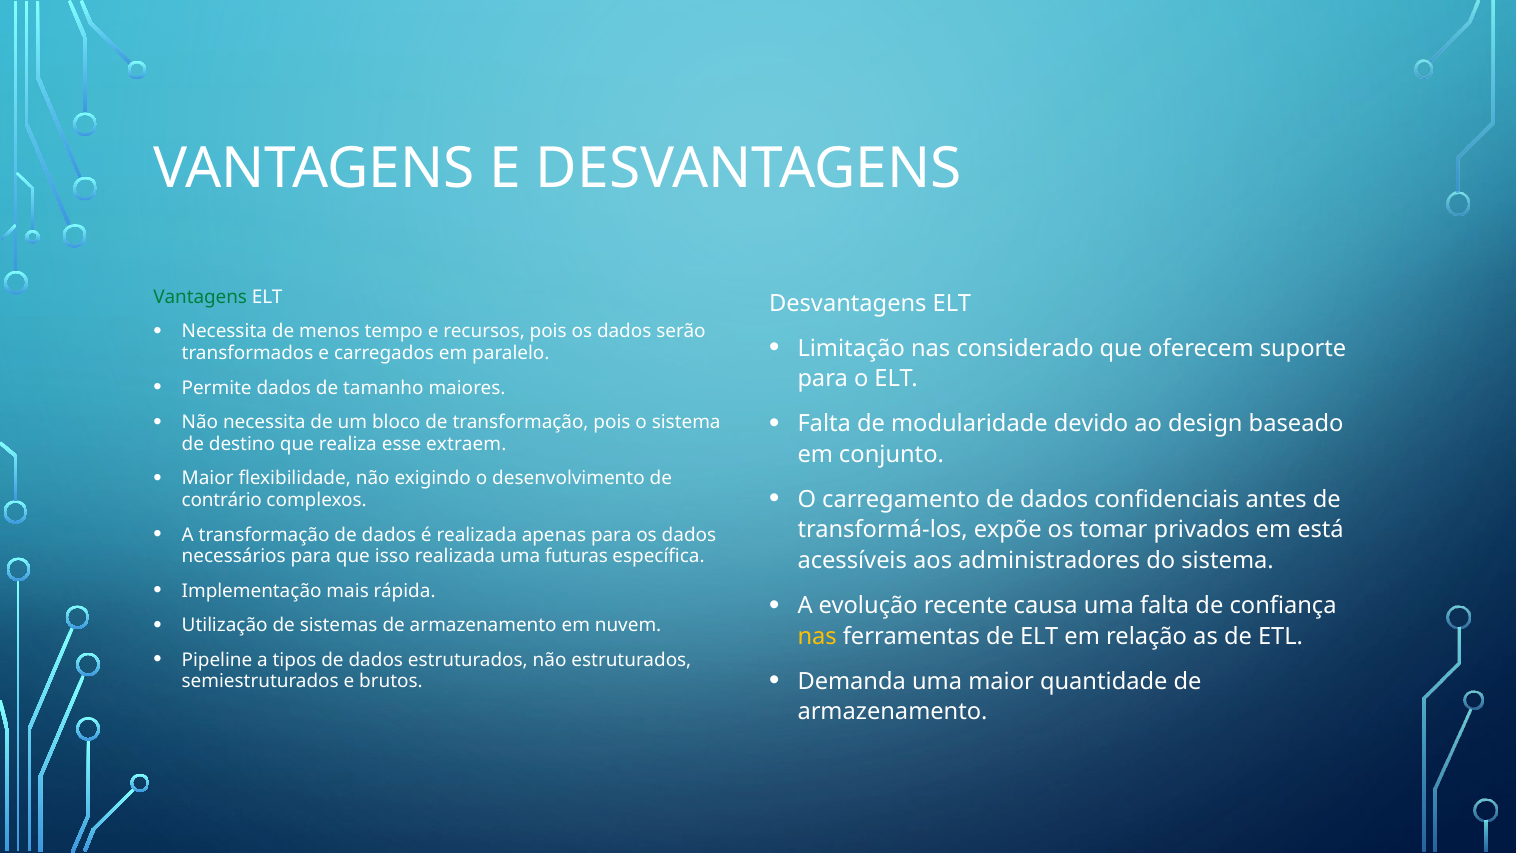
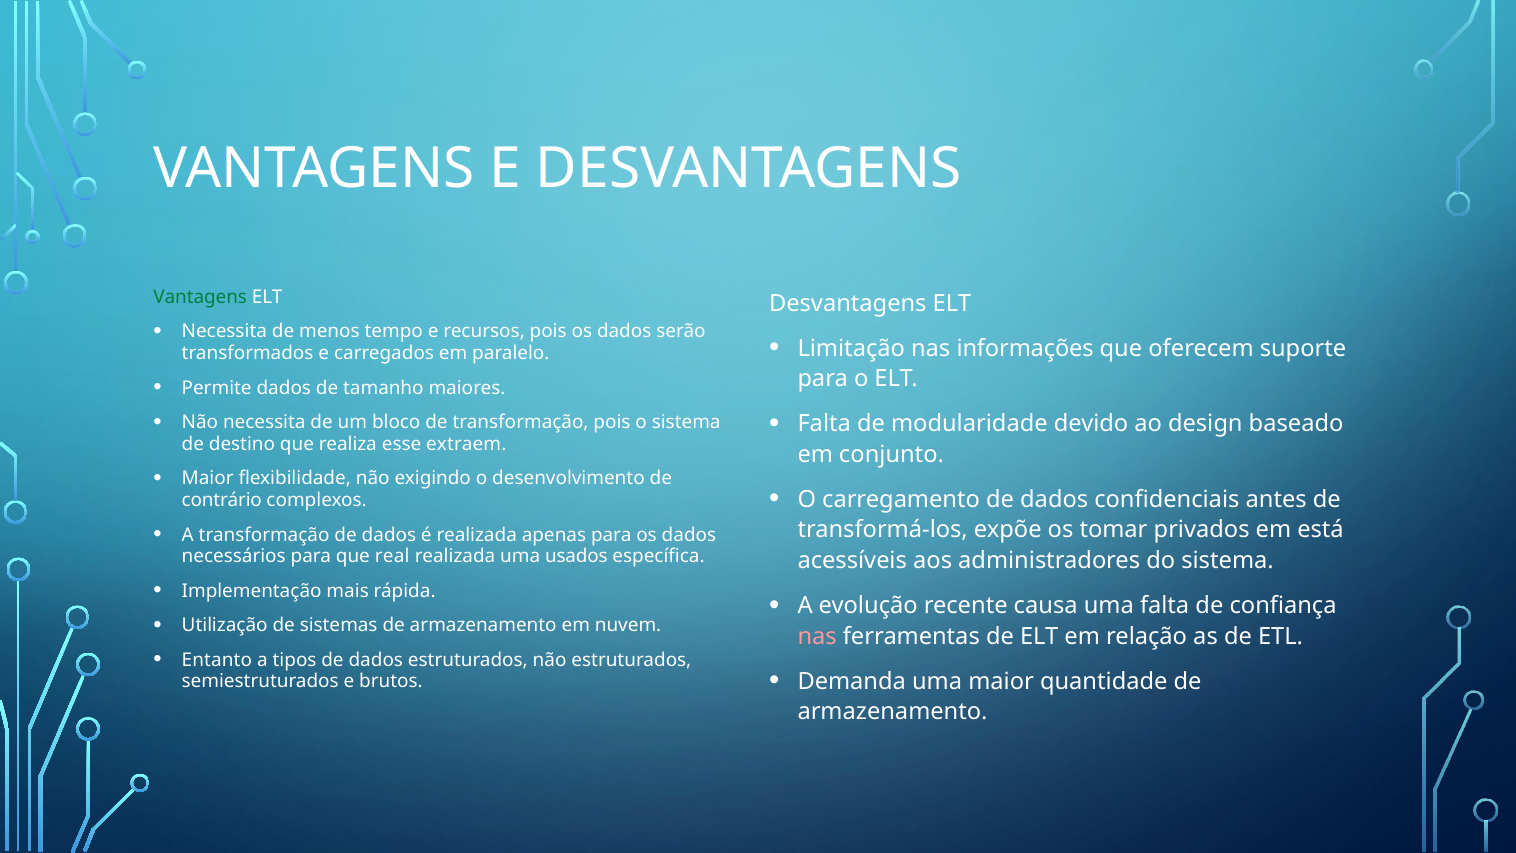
considerado: considerado -> informações (1025, 348)
isso: isso -> real (392, 556)
futuras: futuras -> usados (576, 556)
nas colour: yellow -> pink (817, 636)
Pipeline: Pipeline -> Entanto (217, 660)
